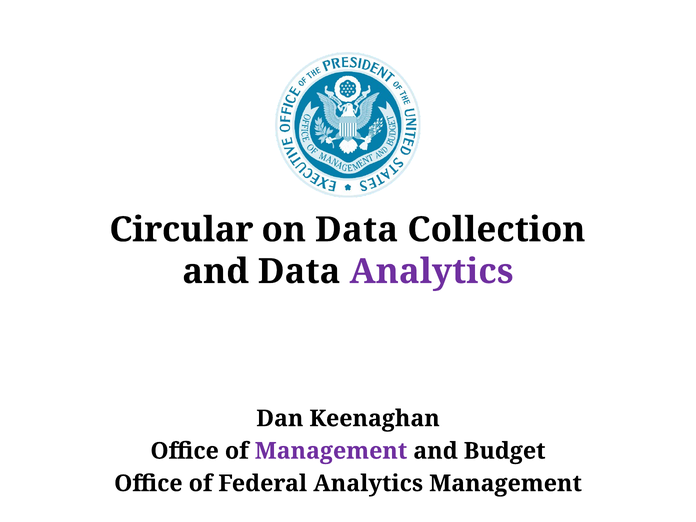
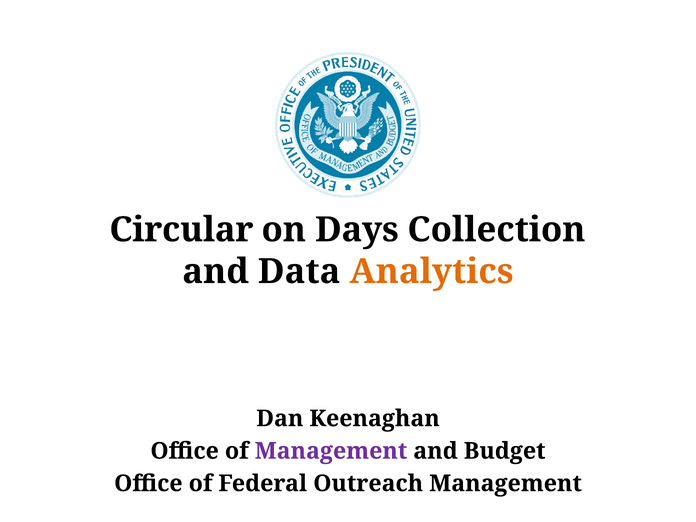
on Data: Data -> Days (357, 230)
Analytics colour: purple -> orange (431, 272)
Federal Analytics: Analytics -> Outreach (368, 483)
